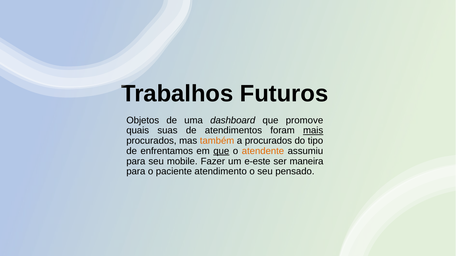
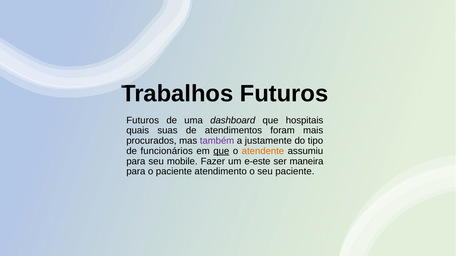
Objetos: Objetos -> Futuros (143, 121)
promove: promove -> hospitais (305, 121)
mais underline: present -> none (313, 131)
também colour: orange -> purple (217, 141)
a procurados: procurados -> justamente (268, 141)
enfrentamos: enfrentamos -> funcionários (167, 151)
seu pensado: pensado -> paciente (295, 172)
